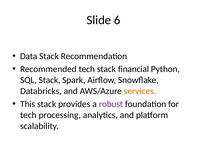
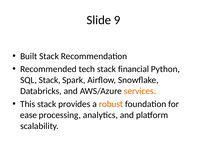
6: 6 -> 9 (117, 20)
Data: Data -> Built (29, 56)
robust colour: purple -> orange (111, 104)
tech: tech -> ease (28, 115)
